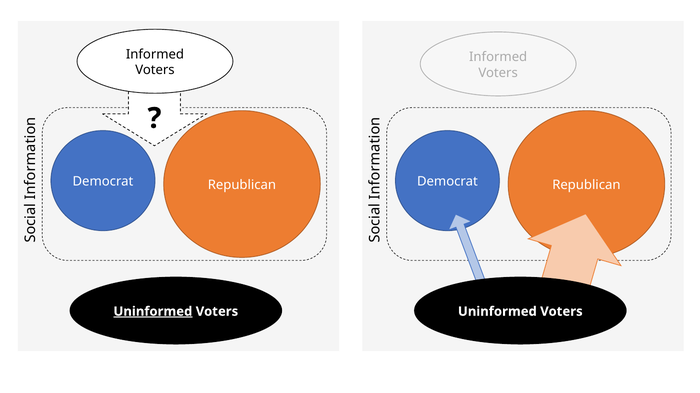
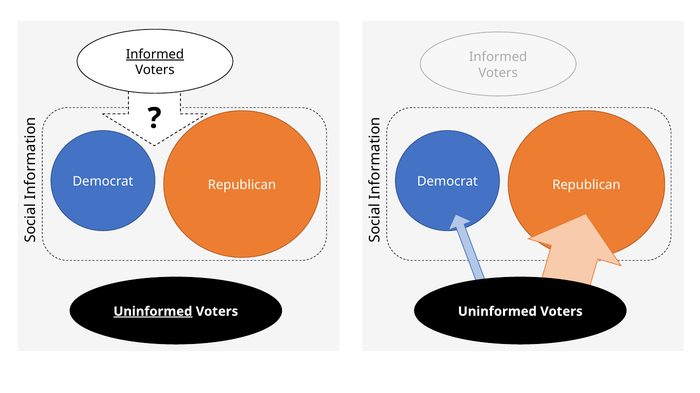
Informed underline: none -> present (155, 54)
